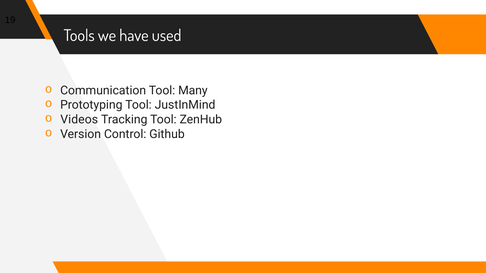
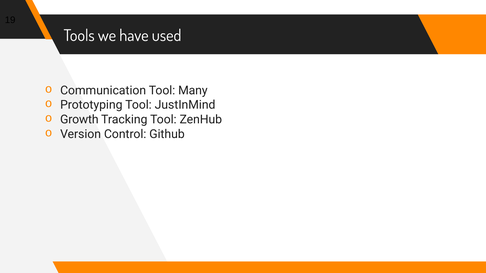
Videos: Videos -> Growth (79, 120)
